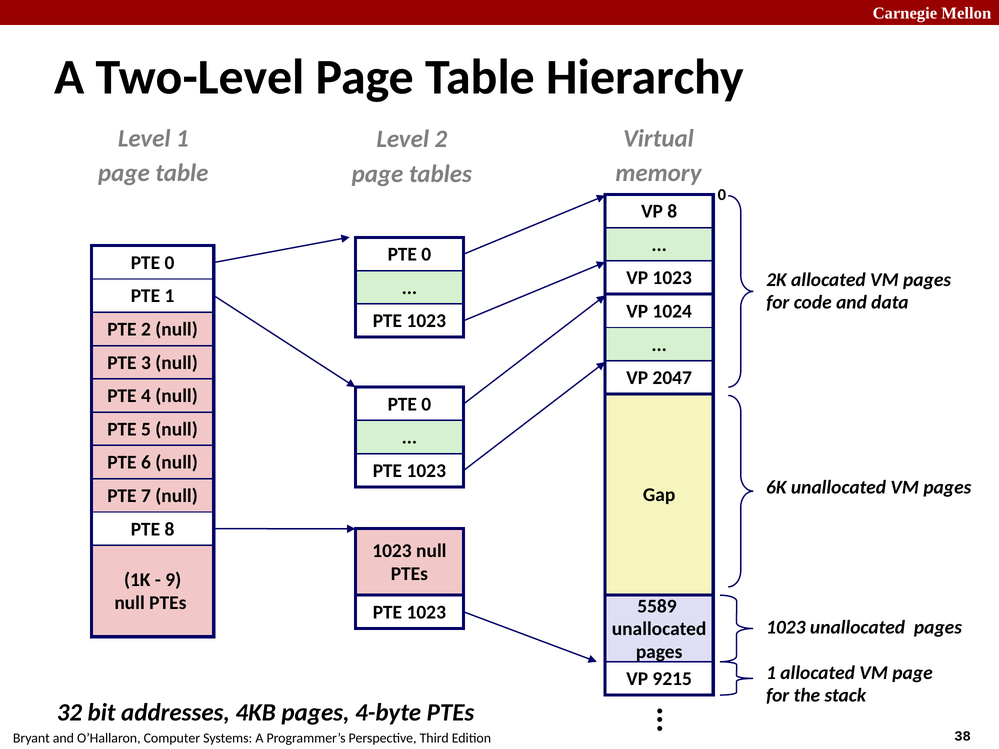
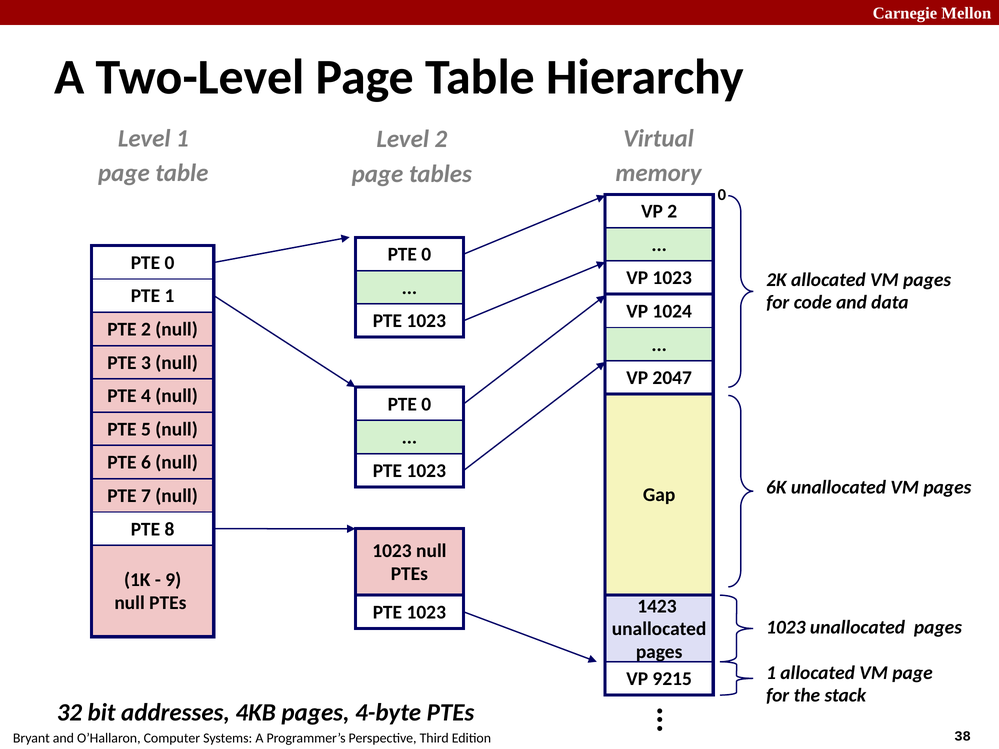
VP 8: 8 -> 2 (672, 212)
5589: 5589 -> 1423 (657, 606)
